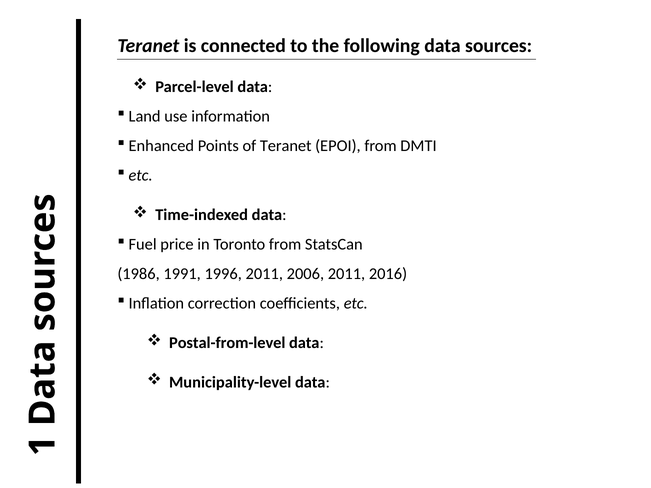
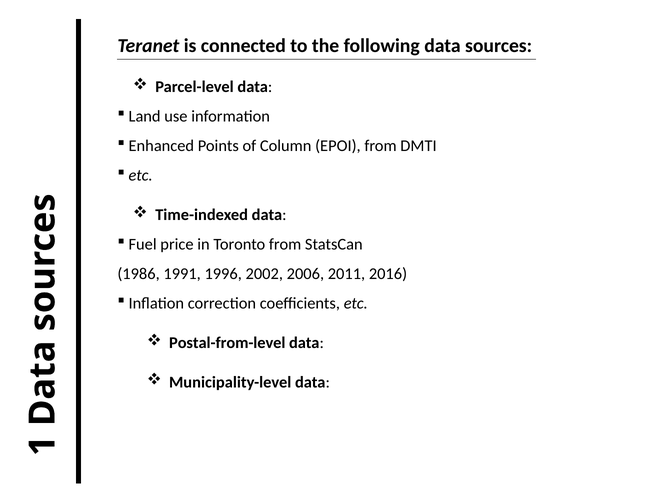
of Teranet: Teranet -> Column (286, 146)
1996 2011: 2011 -> 2002 (264, 274)
